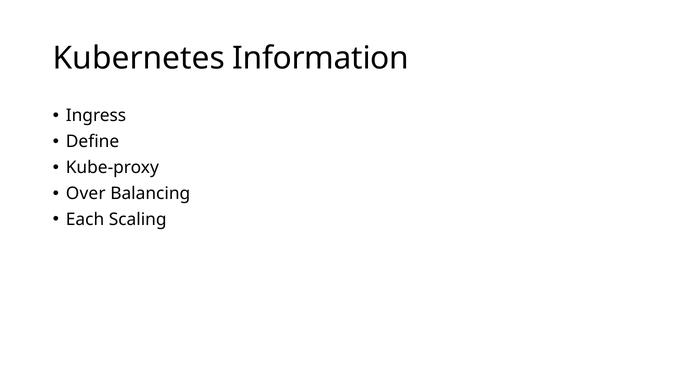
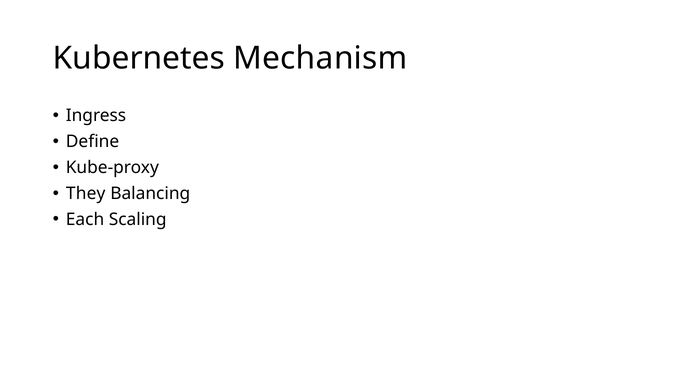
Information: Information -> Mechanism (320, 58)
Over: Over -> They (86, 193)
